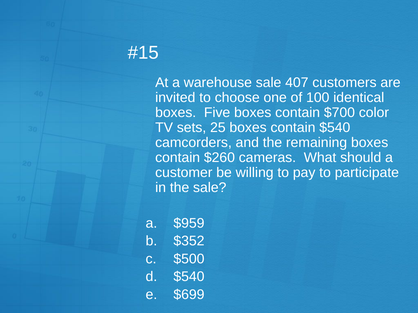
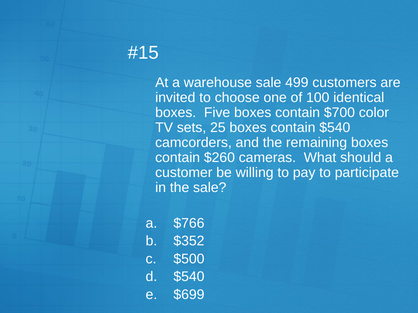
407: 407 -> 499 (297, 83)
$959: $959 -> $766 (189, 224)
